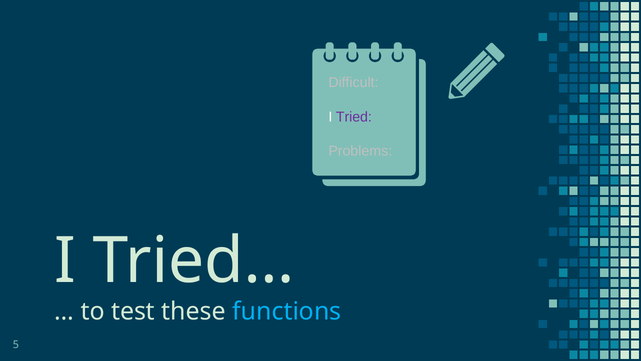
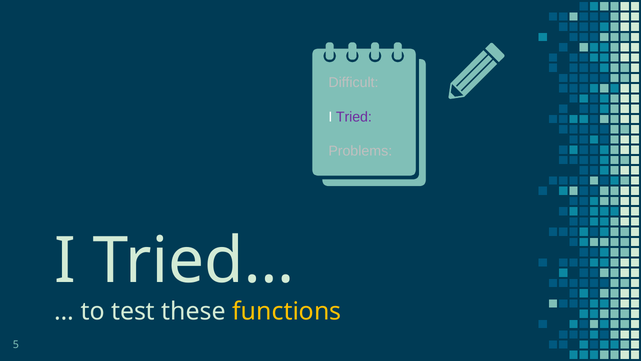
functions colour: light blue -> yellow (287, 311)
